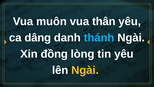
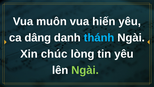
thân: thân -> hiến (104, 21)
đồng: đồng -> chúc (54, 54)
Ngài colour: yellow -> light green (85, 70)
